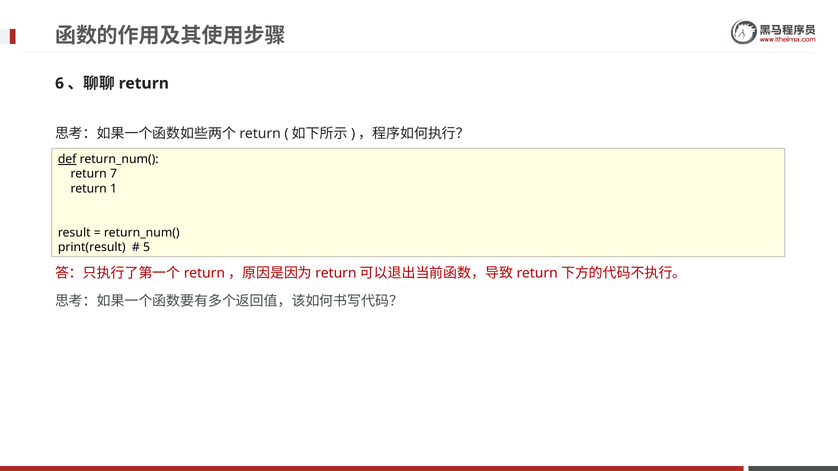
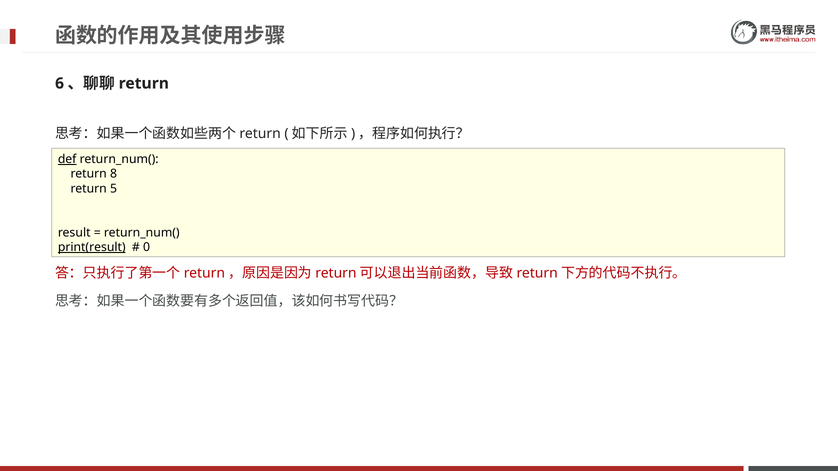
7: 7 -> 8 (114, 174)
1: 1 -> 5 (114, 189)
print(result underline: none -> present (92, 247)
5: 5 -> 0 (147, 247)
